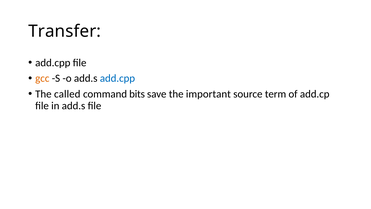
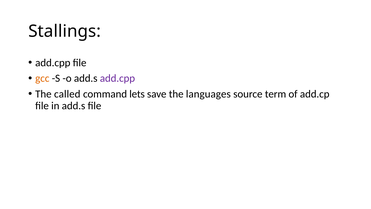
Transfer: Transfer -> Stallings (65, 31)
add.cpp colour: blue -> purple (117, 78)
bits: bits -> lets (137, 94)
important: important -> languages (208, 94)
